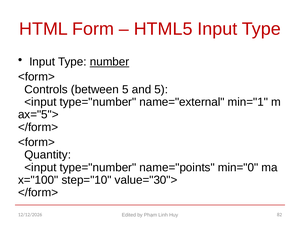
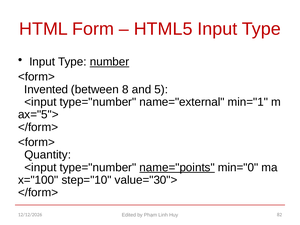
Controls: Controls -> Invented (46, 89)
between 5: 5 -> 8 (125, 89)
name="points underline: none -> present (177, 167)
